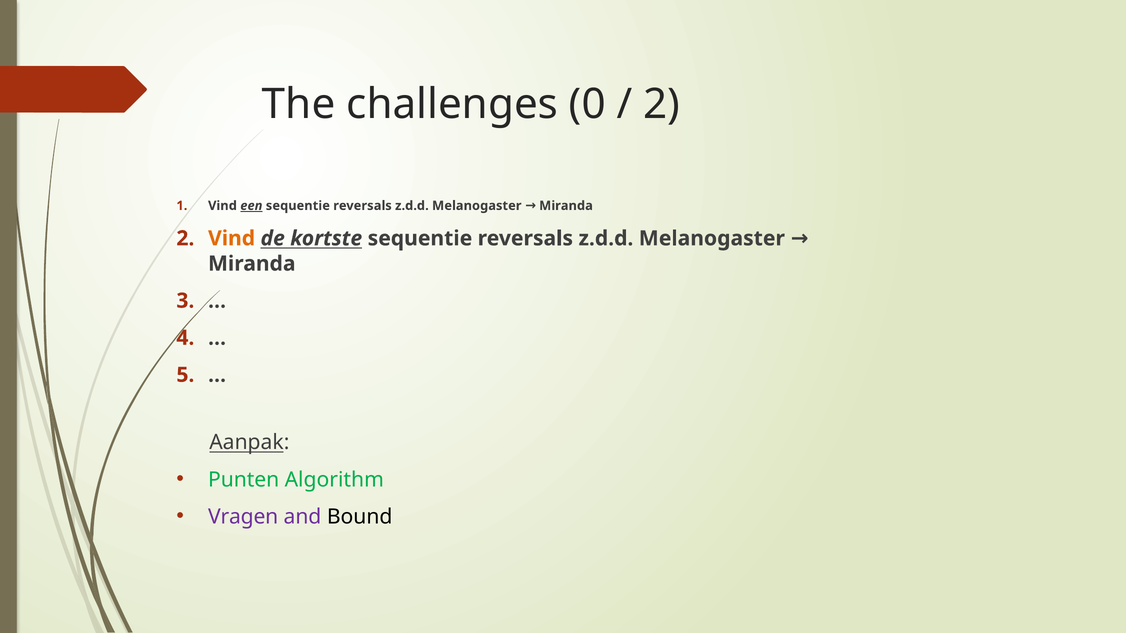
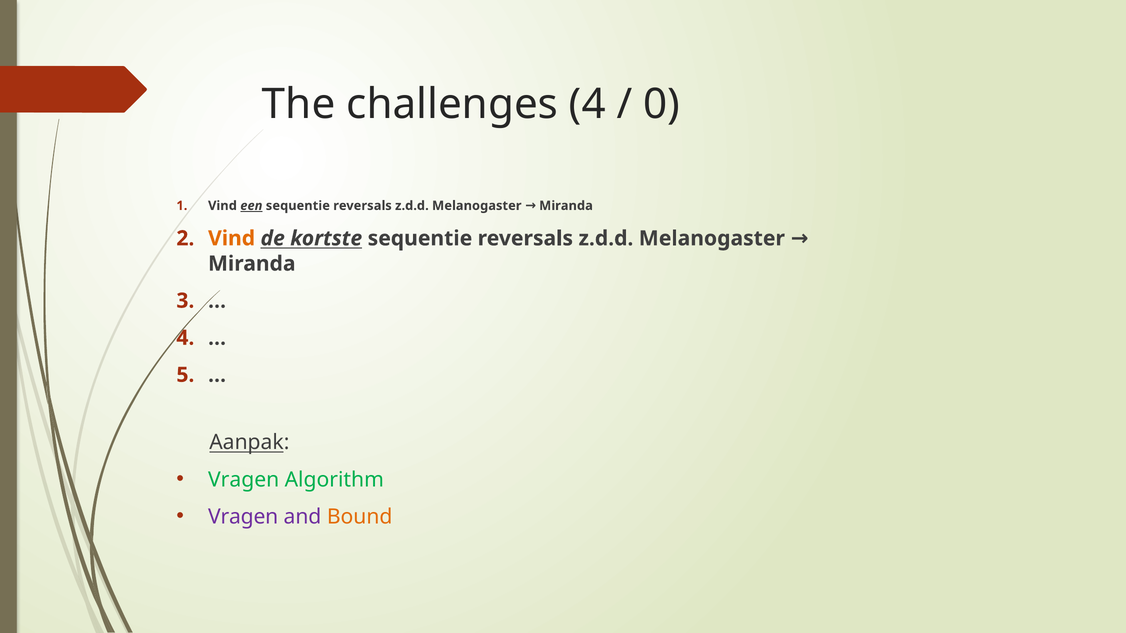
challenges 0: 0 -> 4 (587, 104)
2: 2 -> 0 (662, 104)
Punten: Punten -> Vragen (244, 480)
Bound colour: black -> orange (360, 517)
